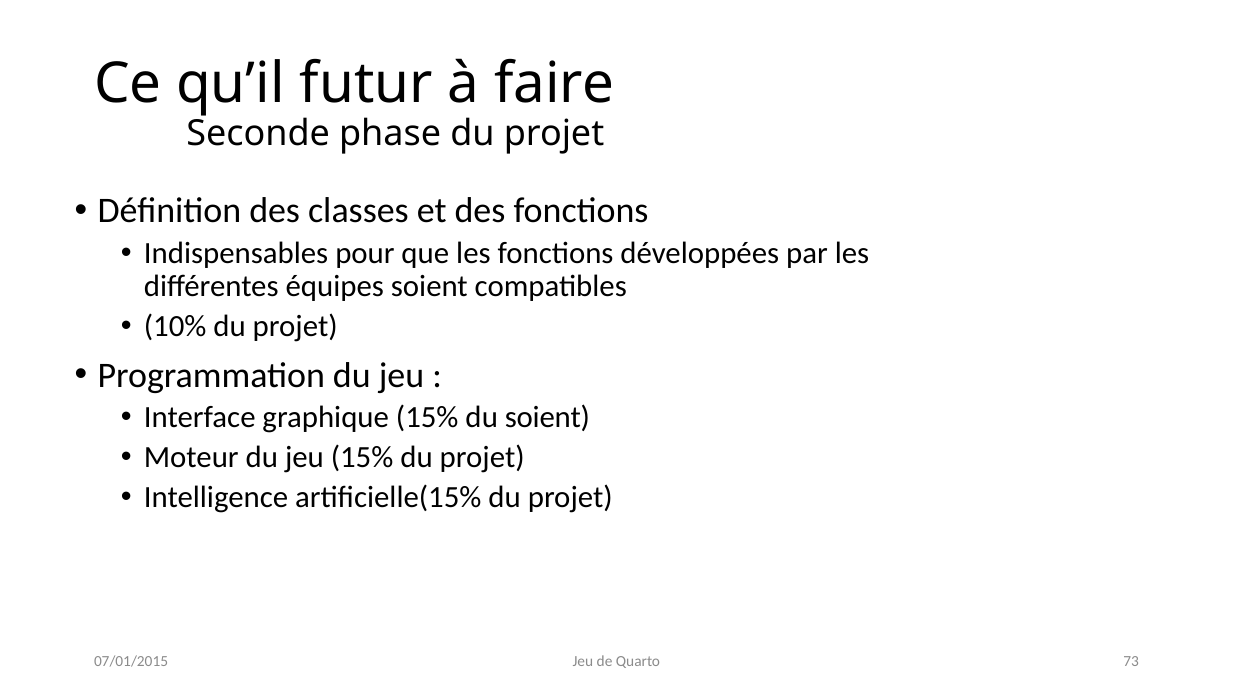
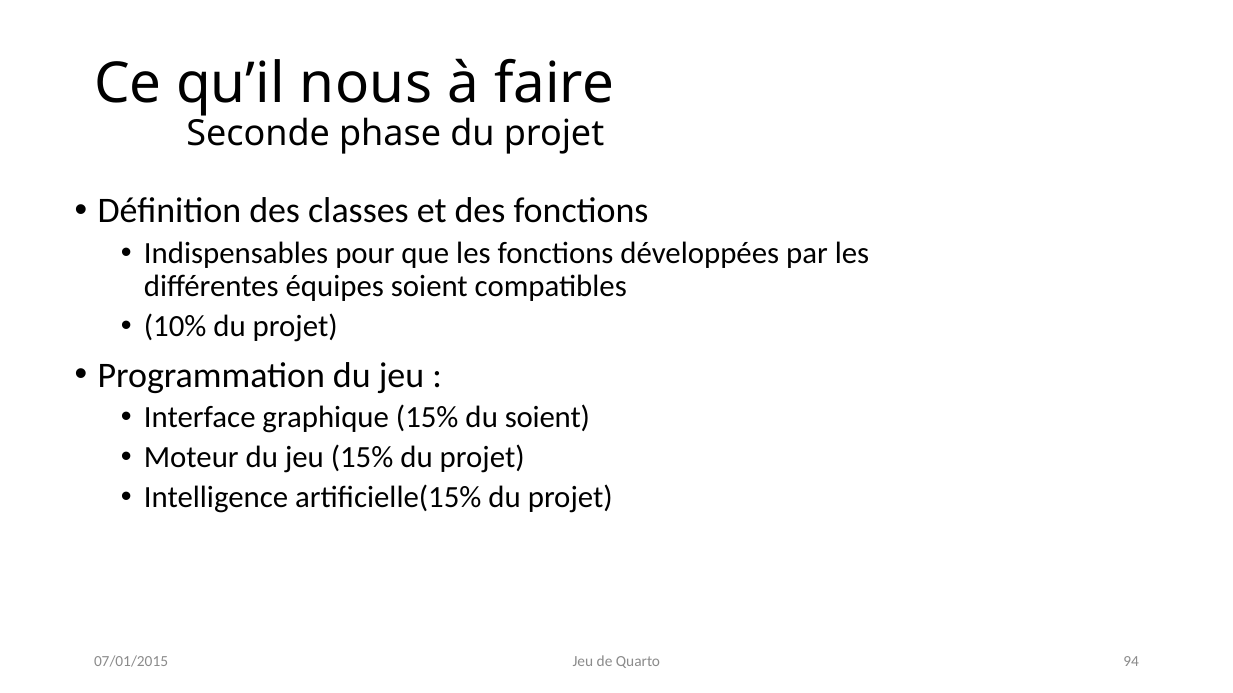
futur: futur -> nous (366, 84)
73: 73 -> 94 (1131, 662)
